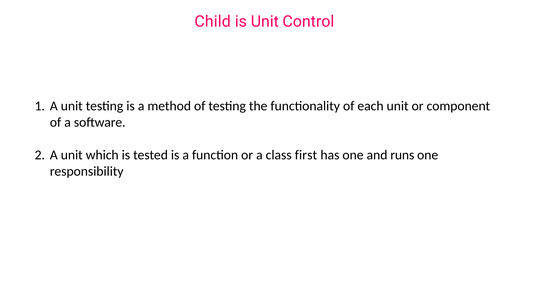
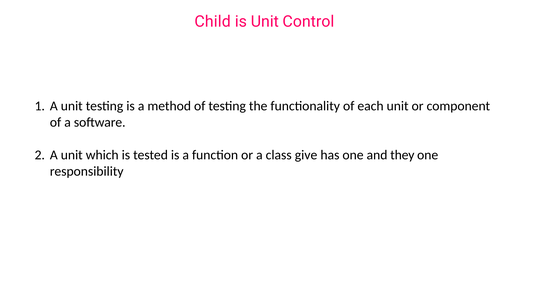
first: first -> give (306, 155)
runs: runs -> they (402, 155)
